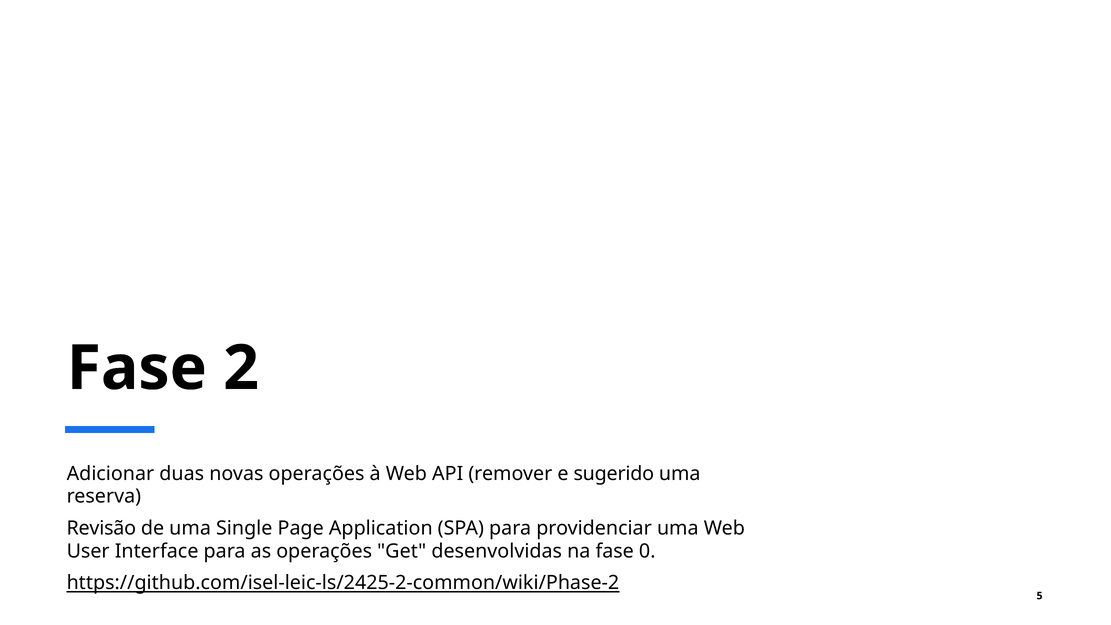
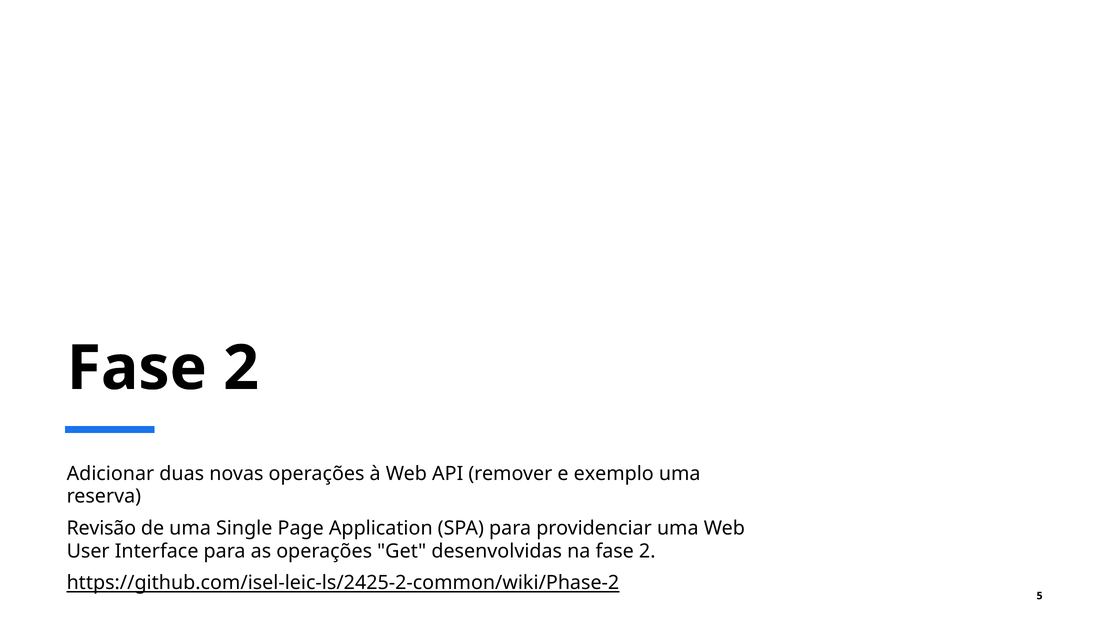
sugerido: sugerido -> exemplo (614, 474)
na fase 0: 0 -> 2 (647, 551)
